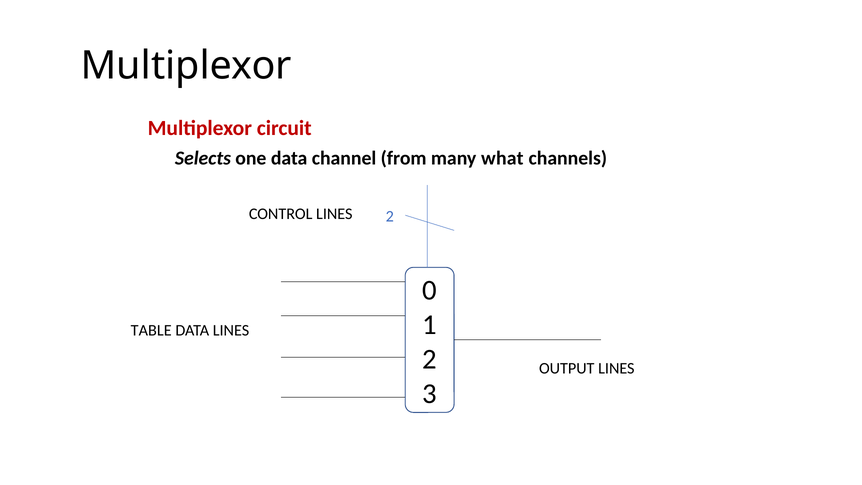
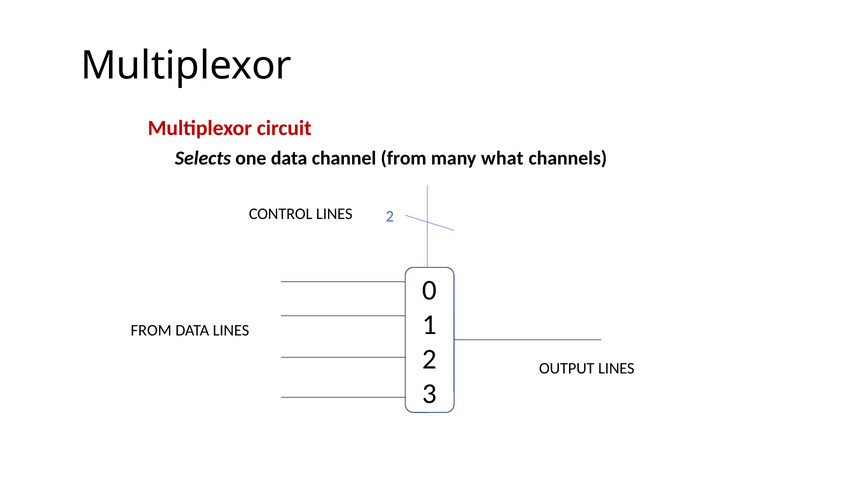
TABLE: TABLE -> FROM (151, 330)
